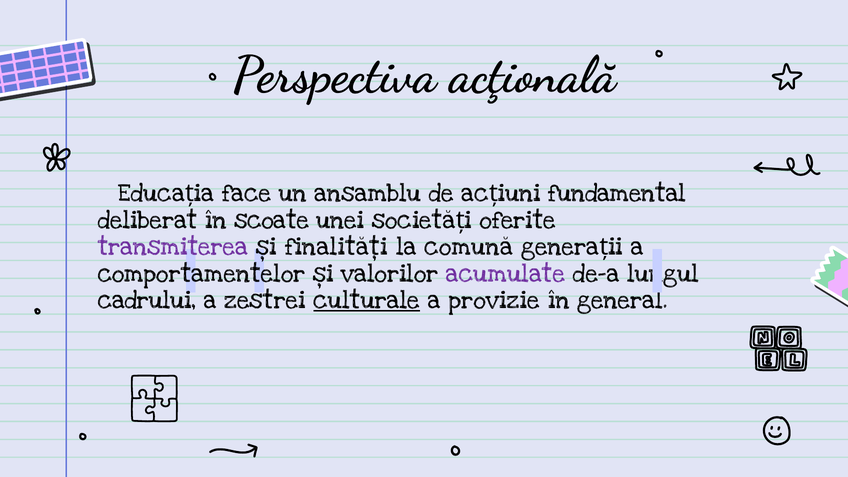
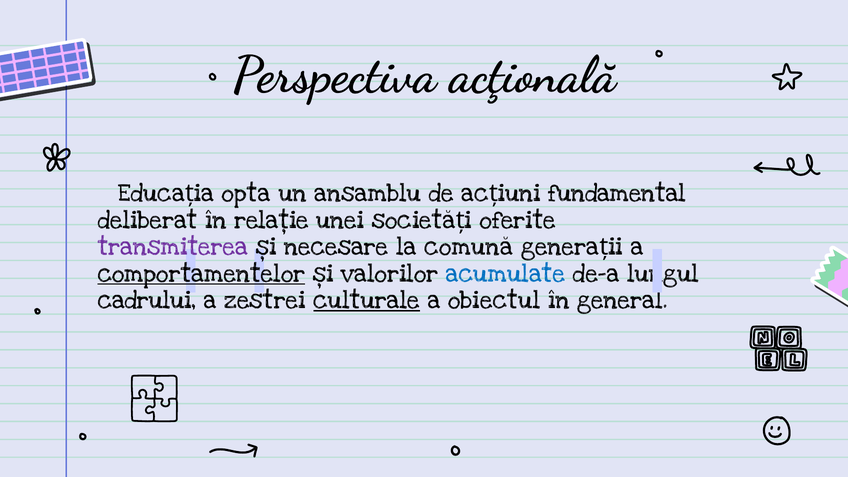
face: face -> opta (246, 193)
scoate: scoate -> relaţie (272, 220)
finalităţi: finalităţi -> necesare (336, 247)
comportamentelor underline: none -> present (201, 273)
acumulate colour: purple -> blue (506, 273)
provizie: provizie -> obiectul (494, 300)
